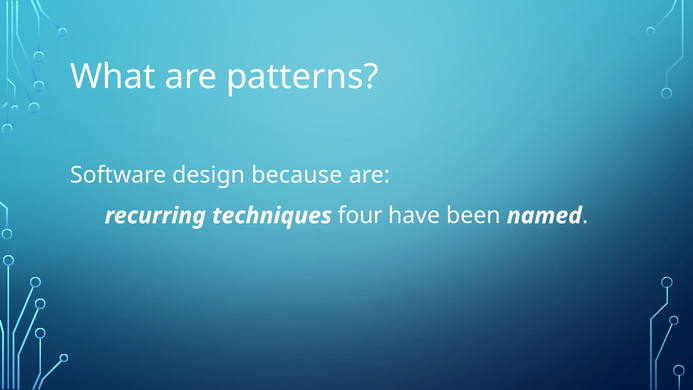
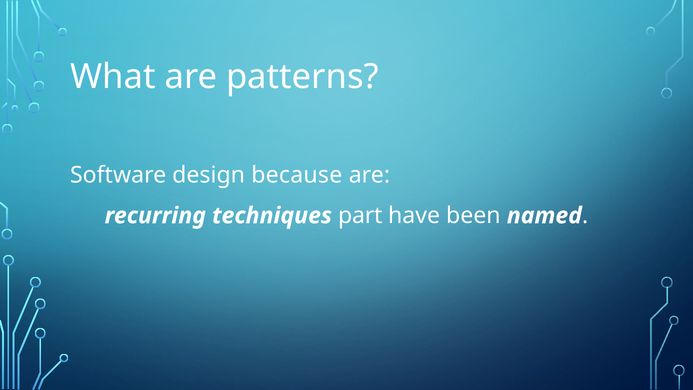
four: four -> part (360, 216)
